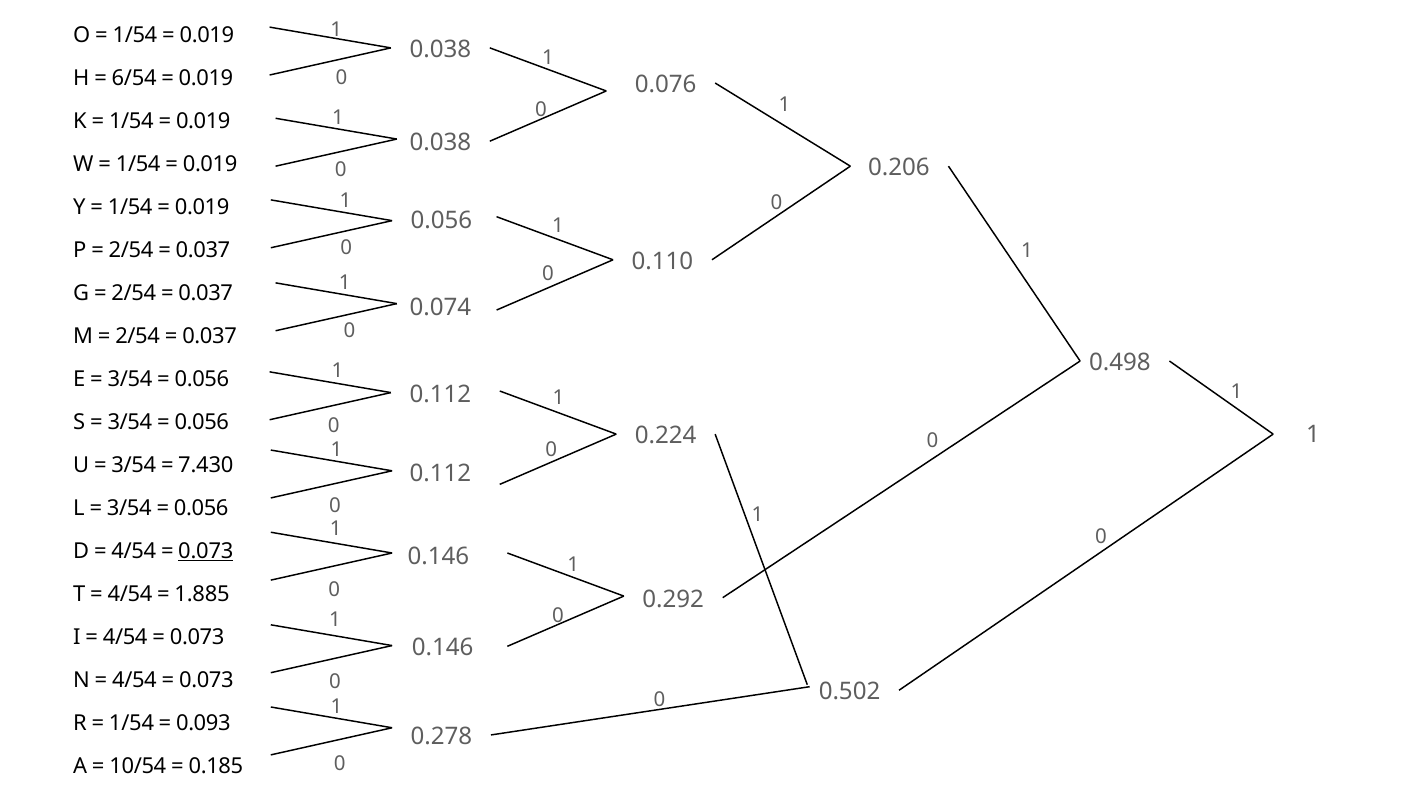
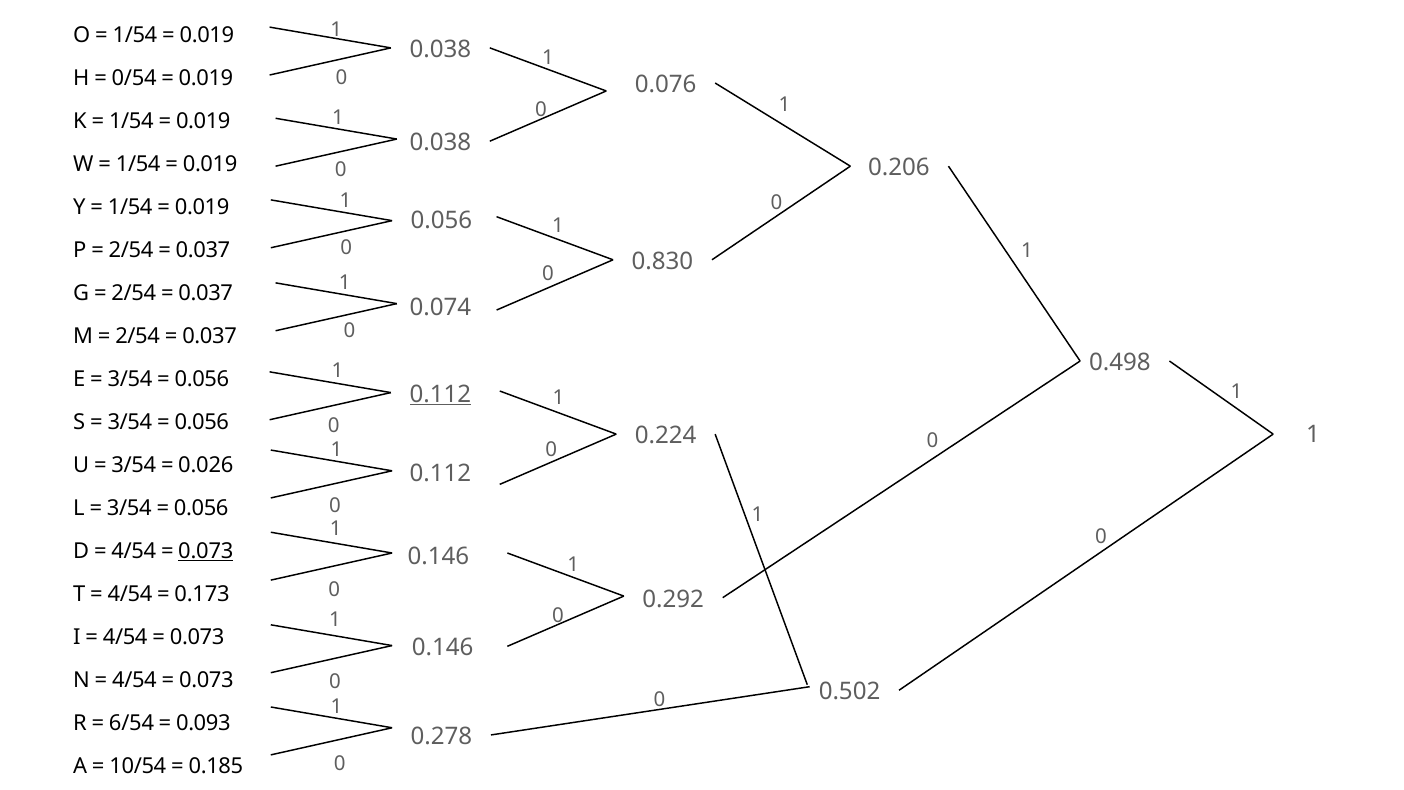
6/54: 6/54 -> 0/54 (134, 78)
0.110: 0.110 -> 0.830 (662, 261)
0.112 underline: none -> present (440, 394)
7.430: 7.430 -> 0.026 (206, 465)
1.885: 1.885 -> 0.173 (202, 594)
1/54: 1/54 -> 6/54 (132, 723)
